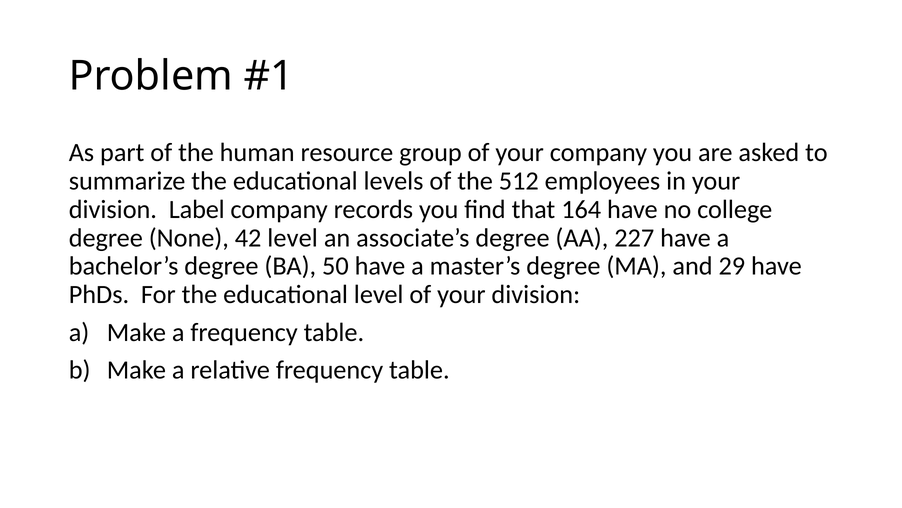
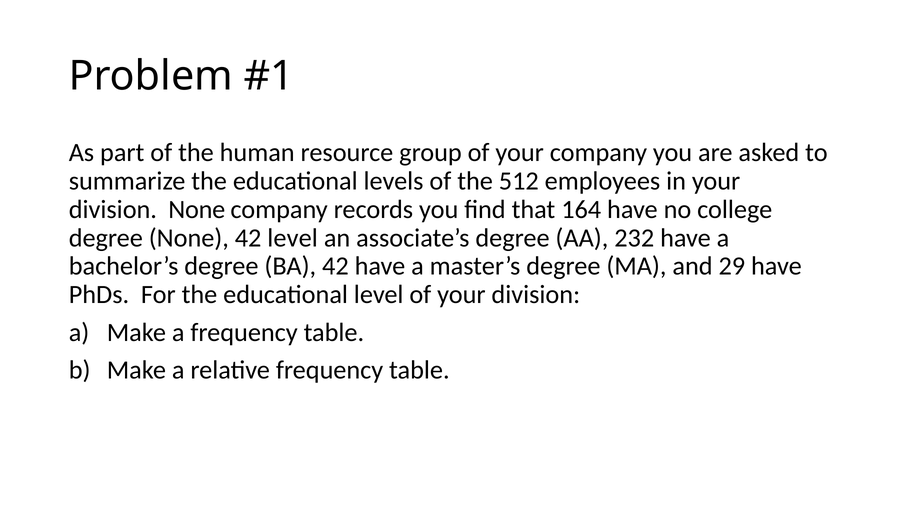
division Label: Label -> None (197, 209)
227: 227 -> 232 (634, 238)
BA 50: 50 -> 42 (335, 266)
